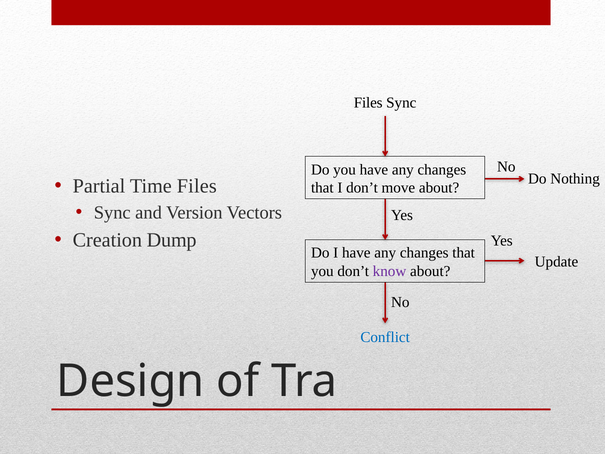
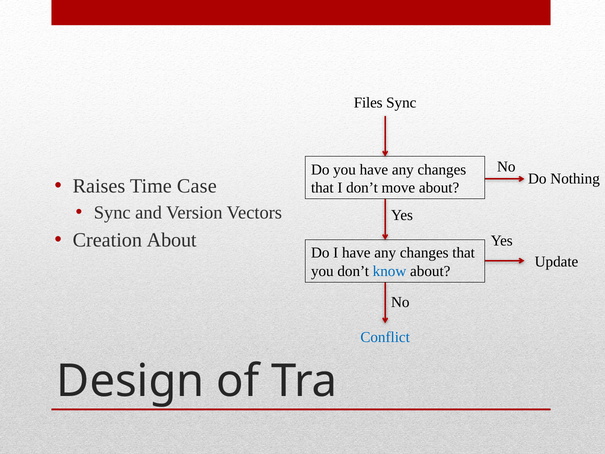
Partial: Partial -> Raises (99, 186)
Time Files: Files -> Case (197, 186)
Creation Dump: Dump -> About (172, 240)
know colour: purple -> blue (390, 271)
